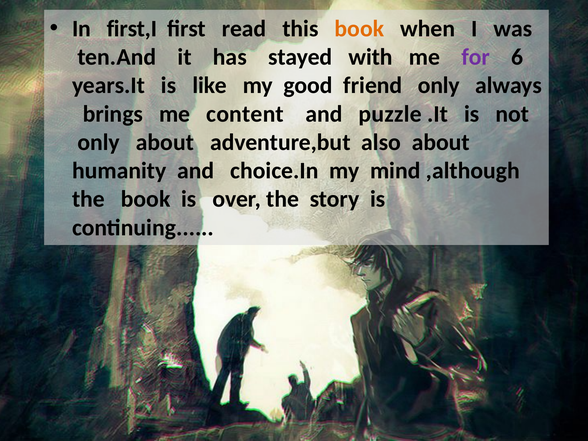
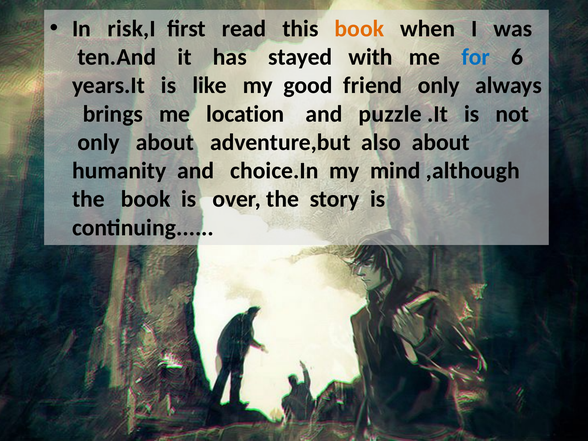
first,I: first,I -> risk,I (132, 29)
for colour: purple -> blue (476, 57)
content: content -> location (245, 114)
